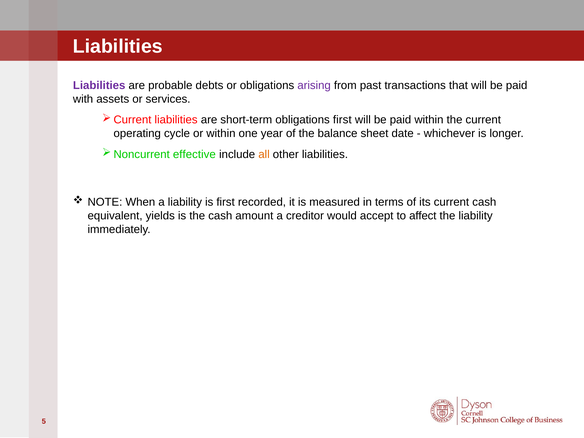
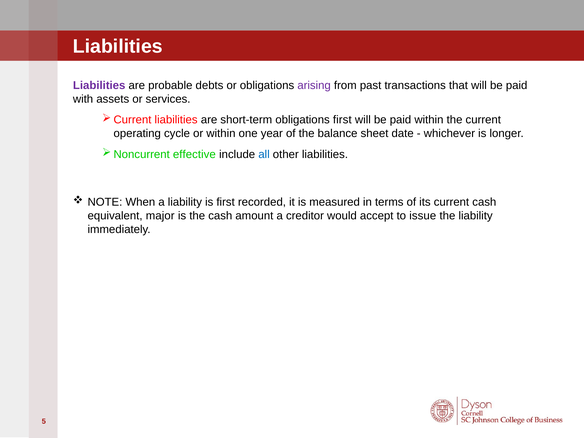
all colour: orange -> blue (264, 154)
yields: yields -> major (160, 216)
affect: affect -> issue (423, 216)
